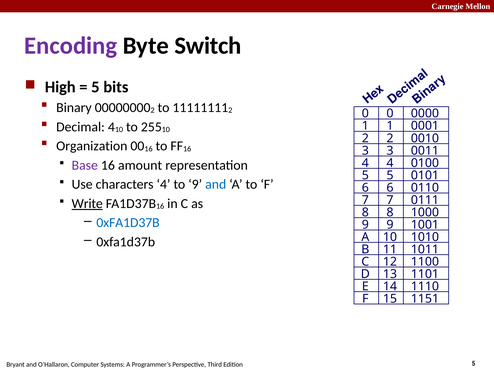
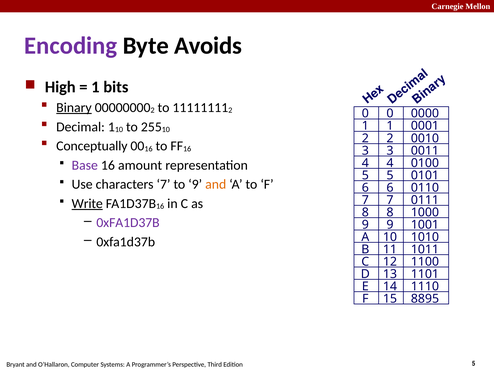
Switch: Switch -> Avoids (208, 46)
5: 5 -> 1 (95, 87)
Binary underline: none -> present (74, 108)
Decimal 4: 4 -> 1 (111, 127)
Organization: Organization -> Conceptually (92, 146)
characters 4: 4 -> 7 (163, 185)
and colour: blue -> orange (216, 185)
0xFA1D37B colour: blue -> purple (128, 223)
1151: 1151 -> 8895 (425, 299)
